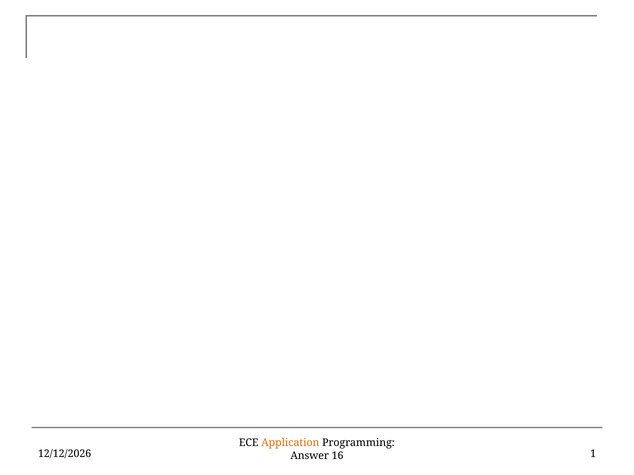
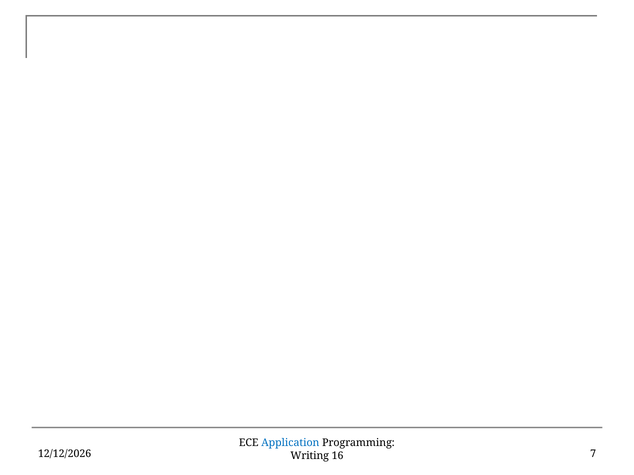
Application colour: orange -> blue (290, 443)
Answer: Answer -> Writing (310, 456)
1: 1 -> 7 (593, 454)
